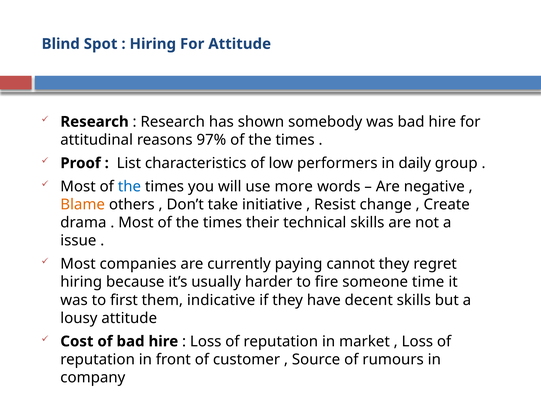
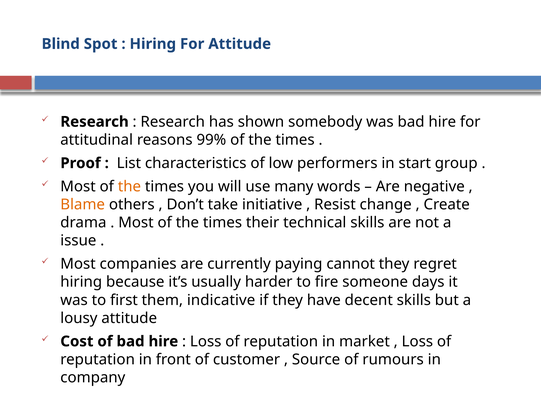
97%: 97% -> 99% (211, 140)
daily: daily -> start (415, 163)
the colour: blue -> orange (129, 186)
more: more -> many (294, 186)
time: time -> days (428, 282)
